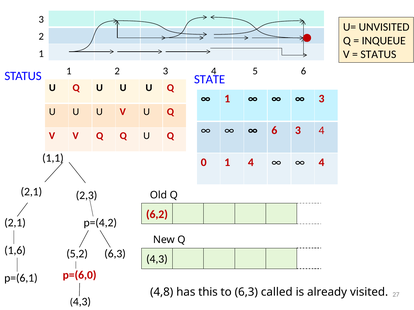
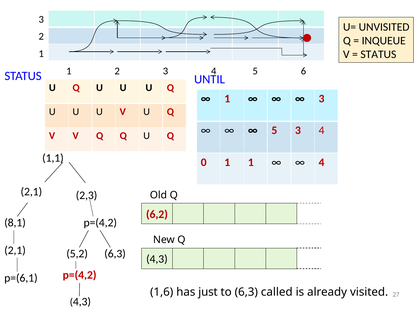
STATE: STATE -> UNTIL (210, 80)
6: 6 -> 5 (274, 131)
1 4: 4 -> 1 (251, 162)
2,1: 2,1 -> 8,1 (15, 223)
1,6: 1,6 -> 2,1 (15, 251)
p=(6,1 p=(6,0: p=(6,0 -> p=(4,2 (80, 275)
4,8: 4,8 -> 1,6 (162, 293)
this: this -> just (208, 293)
